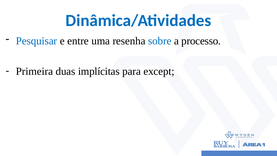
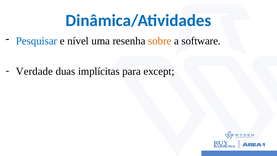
entre: entre -> nível (78, 41)
sobre colour: blue -> orange (160, 41)
processo: processo -> software (201, 41)
Primeira: Primeira -> Verdade (34, 71)
